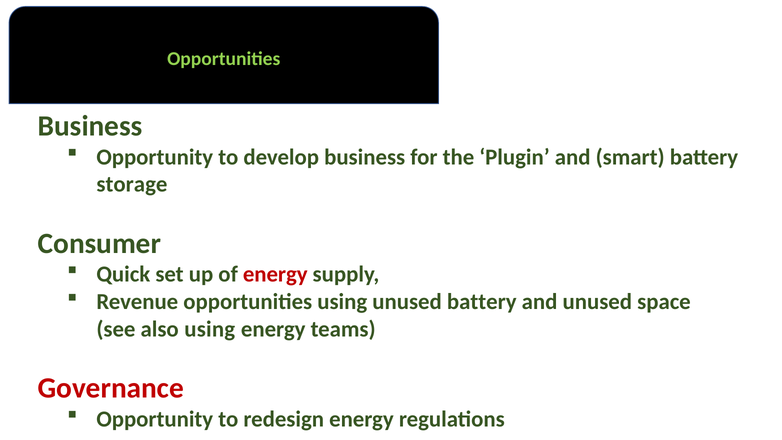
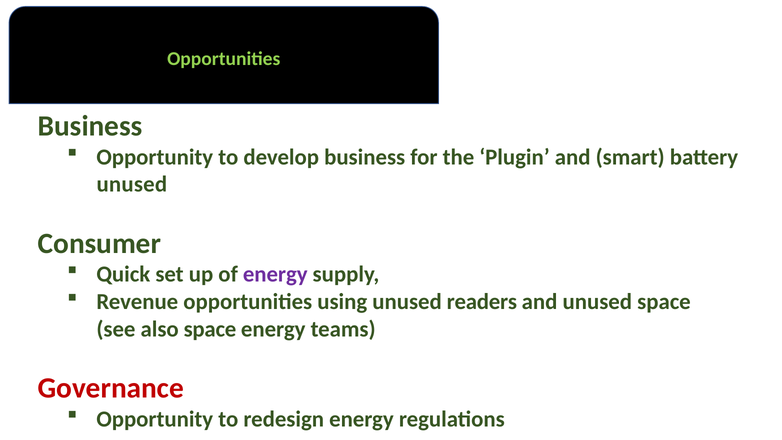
storage: storage -> unused (132, 184)
energy colour: red -> purple (275, 274)
unused battery: battery -> readers (482, 302)
also using: using -> space (210, 329)
